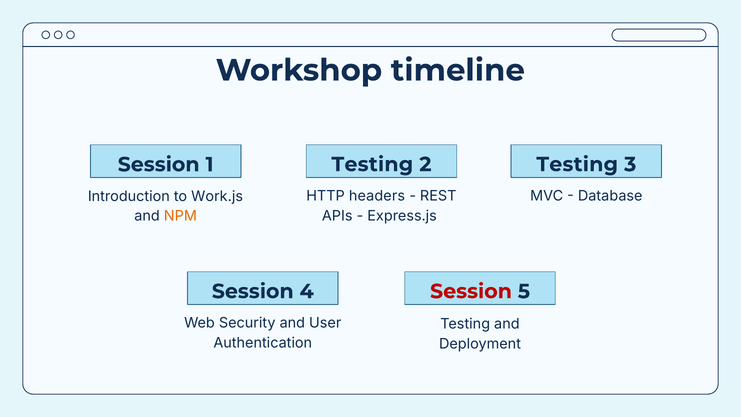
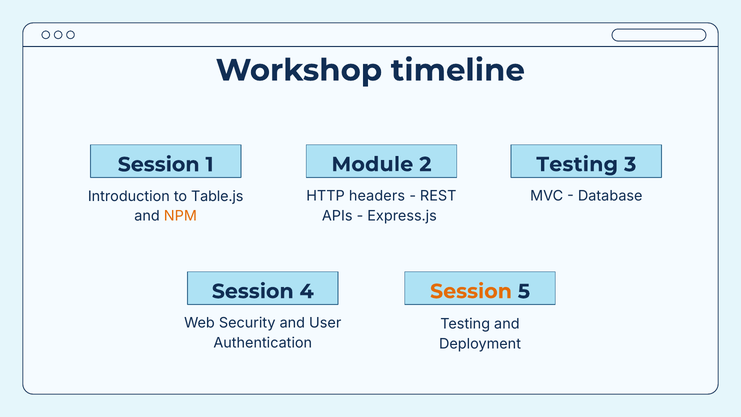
Testing: Testing -> Module (372, 164)
Work.js: Work.js -> Table.js (217, 196)
Session colour: red -> orange (471, 291)
